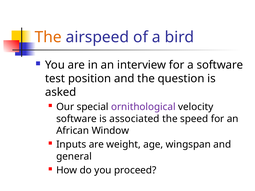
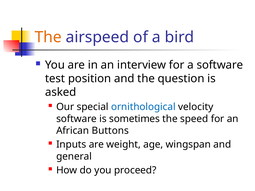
ornithological colour: purple -> blue (143, 107)
associated: associated -> sometimes (135, 119)
Window: Window -> Buttons (110, 131)
